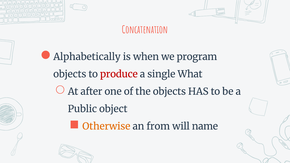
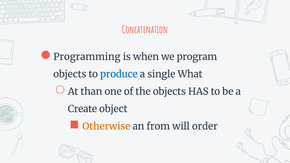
Alphabetically: Alphabetically -> Programming (87, 57)
produce colour: red -> blue (119, 74)
after: after -> than (91, 92)
Public: Public -> Create (82, 109)
name: name -> order (205, 126)
